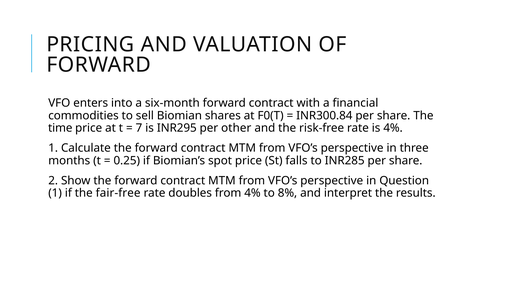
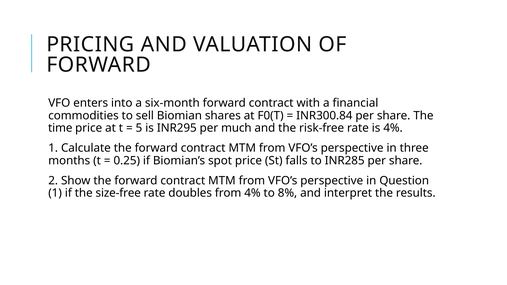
7: 7 -> 5 (139, 128)
other: other -> much (236, 128)
fair-free: fair-free -> size-free (118, 193)
